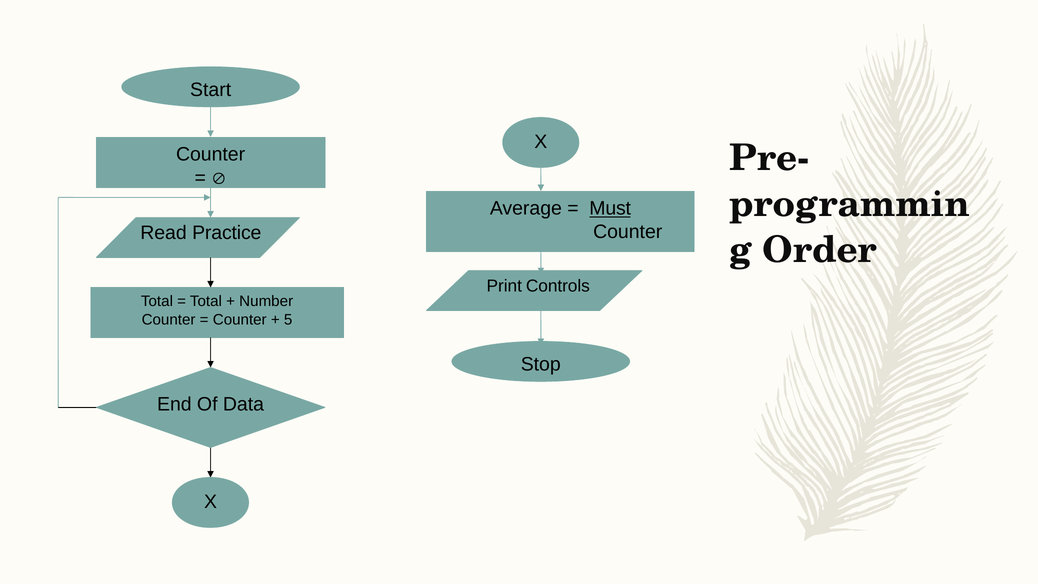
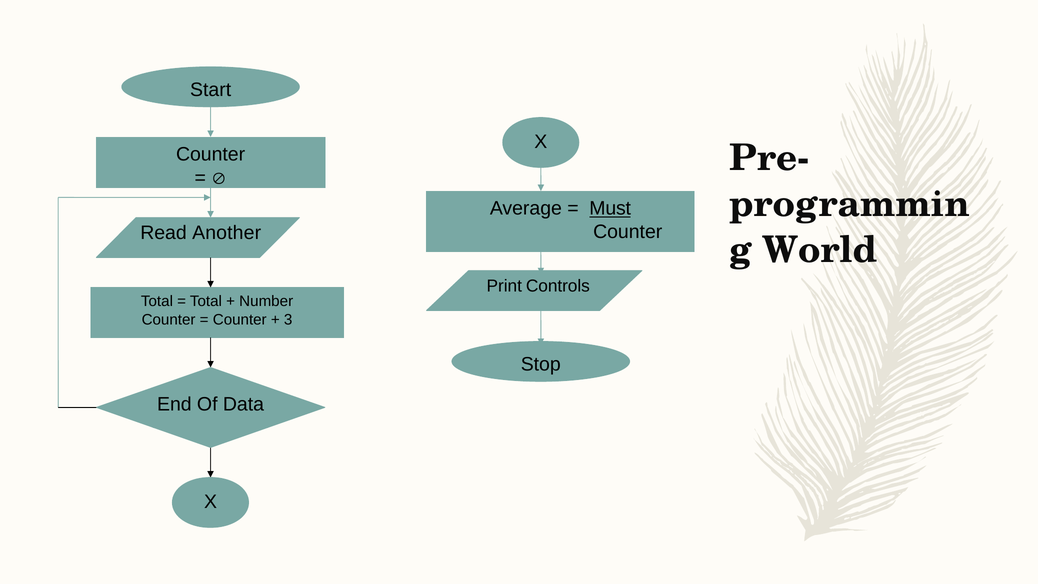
Practice: Practice -> Another (227, 233)
Order: Order -> World (820, 250)
5: 5 -> 3 (288, 319)
